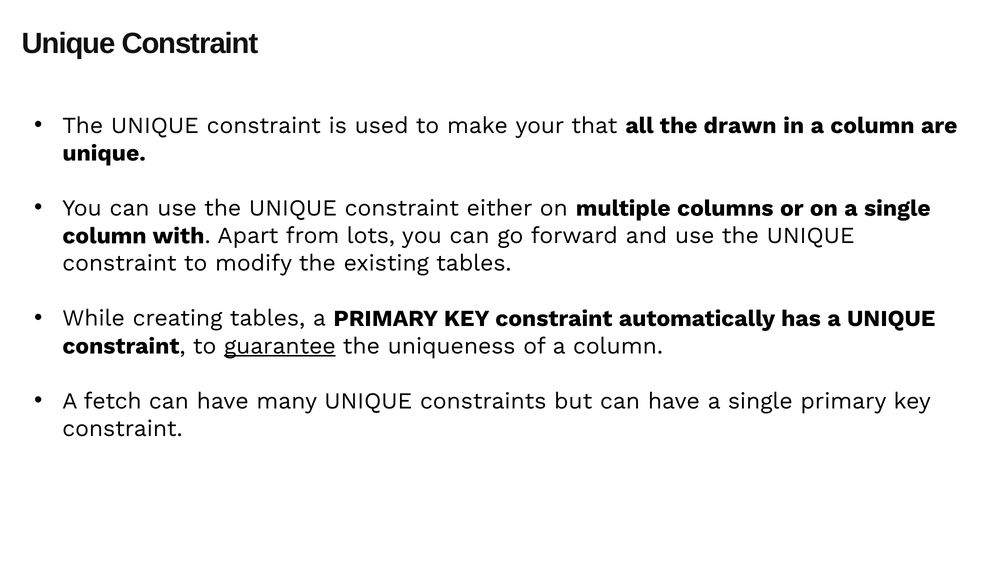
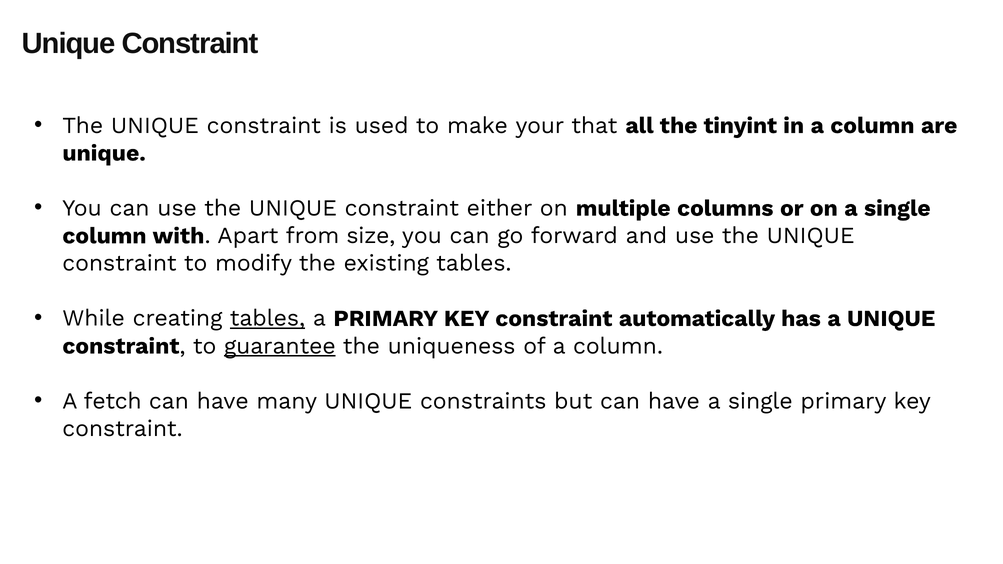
drawn: drawn -> tinyint (740, 126)
lots: lots -> size (371, 236)
tables underline: none -> present (267, 319)
